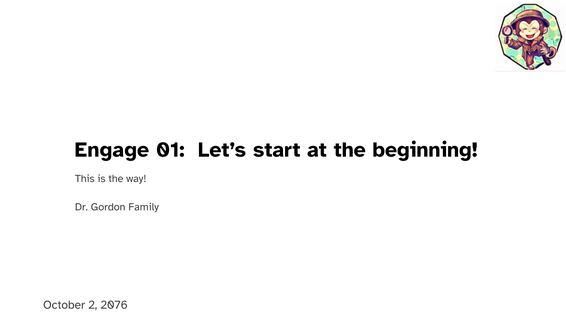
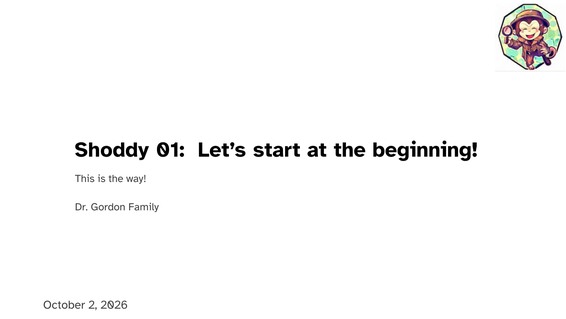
Engage: Engage -> Shoddy (112, 150)
2076: 2076 -> 2026 (114, 304)
